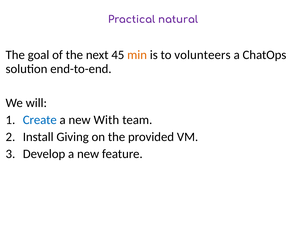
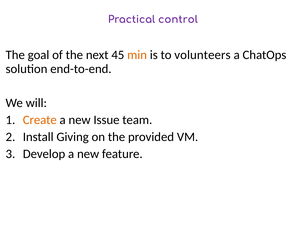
natural: natural -> control (178, 19)
Create colour: blue -> orange (40, 120)
With: With -> Issue (106, 120)
